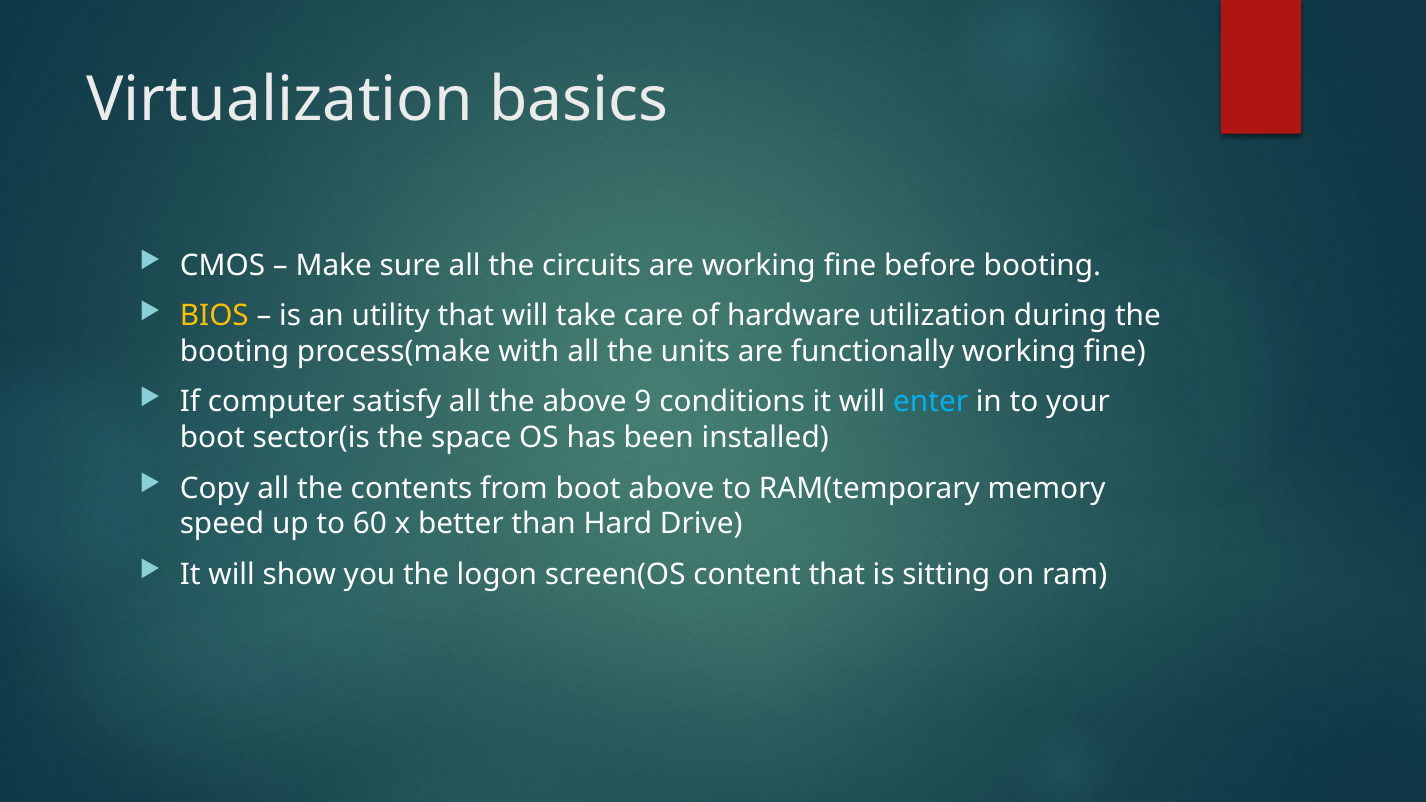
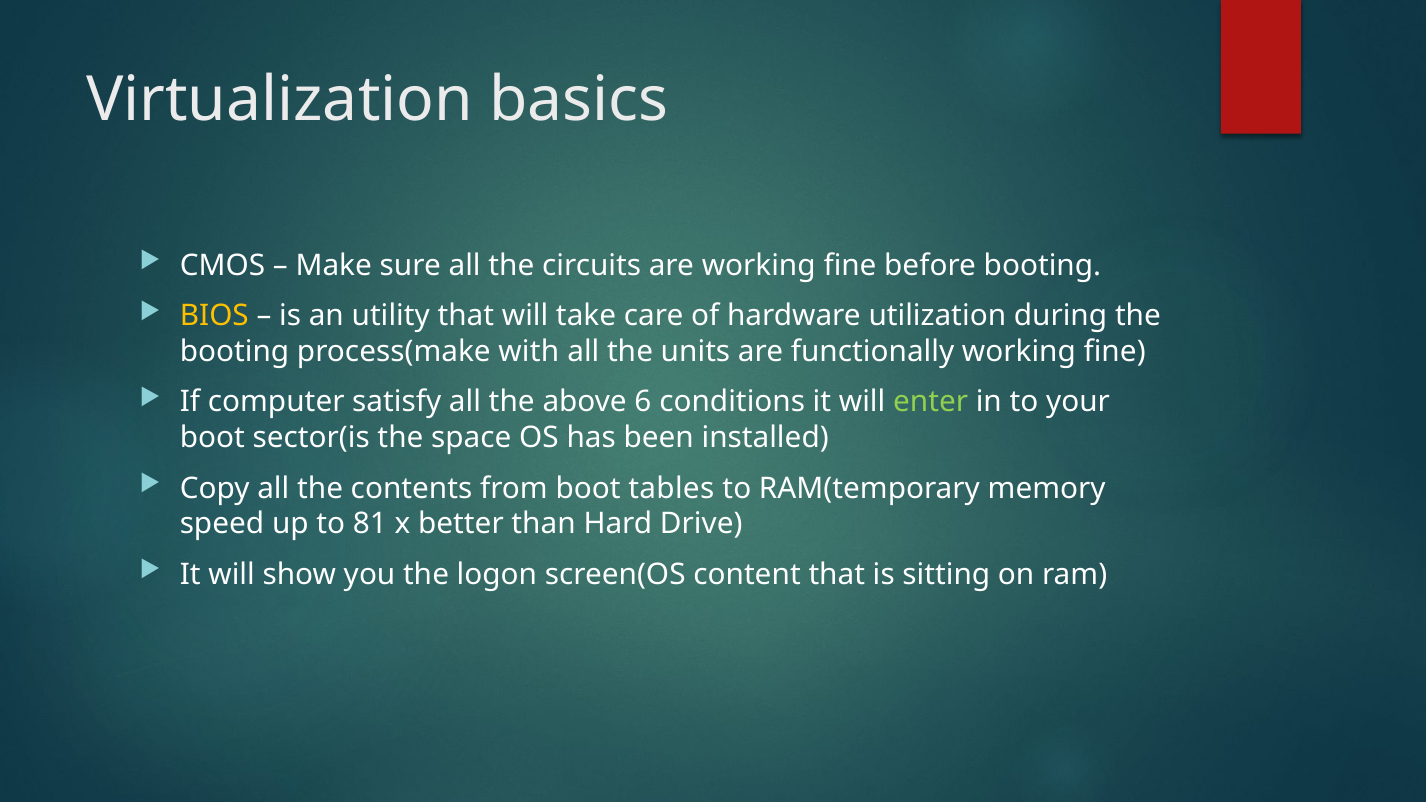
9: 9 -> 6 (643, 402)
enter colour: light blue -> light green (931, 402)
boot above: above -> tables (671, 488)
60: 60 -> 81 (370, 524)
